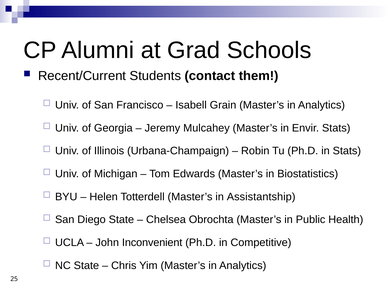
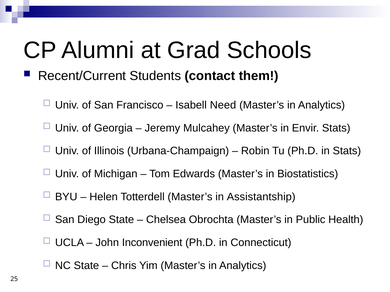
Grain: Grain -> Need (223, 105)
Competitive: Competitive -> Connecticut (261, 243)
